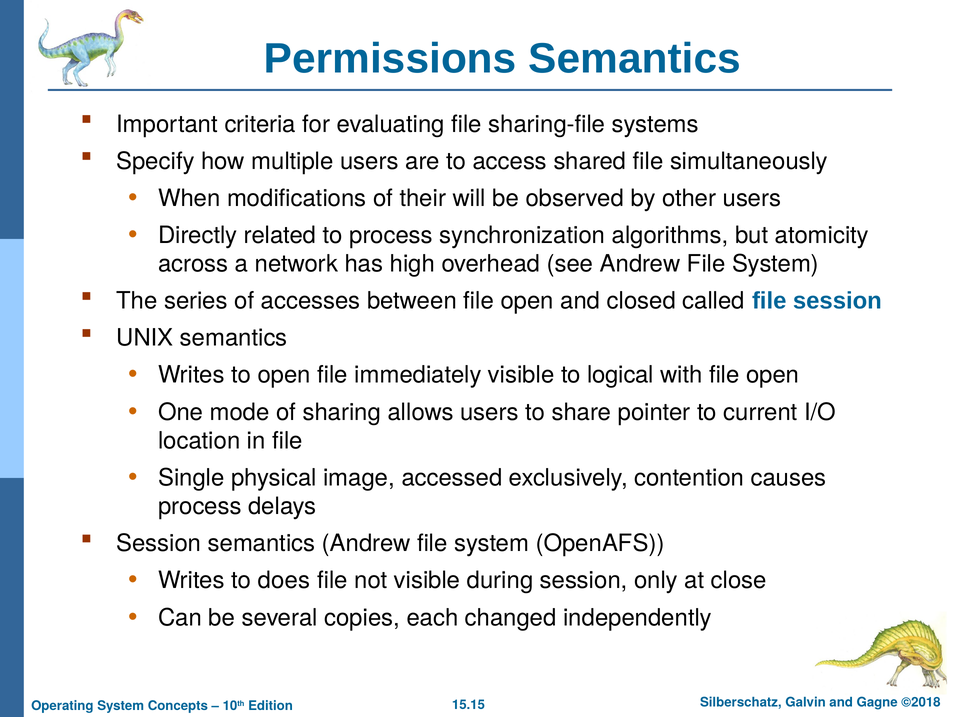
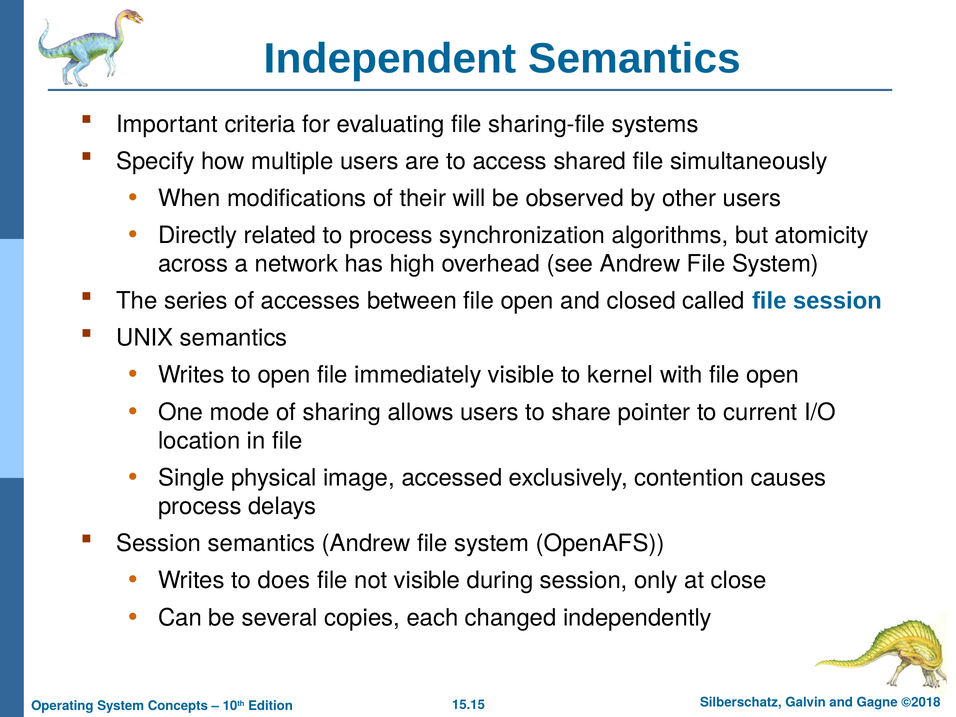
Permissions: Permissions -> Independent (390, 59)
logical: logical -> kernel (620, 375)
